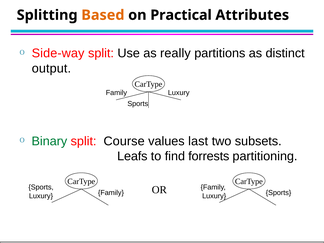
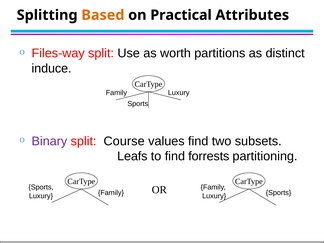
Side-way: Side-way -> Files-way (58, 53)
really: really -> worth (175, 53)
output: output -> induce (52, 68)
Binary colour: green -> purple (49, 141)
values last: last -> find (198, 141)
